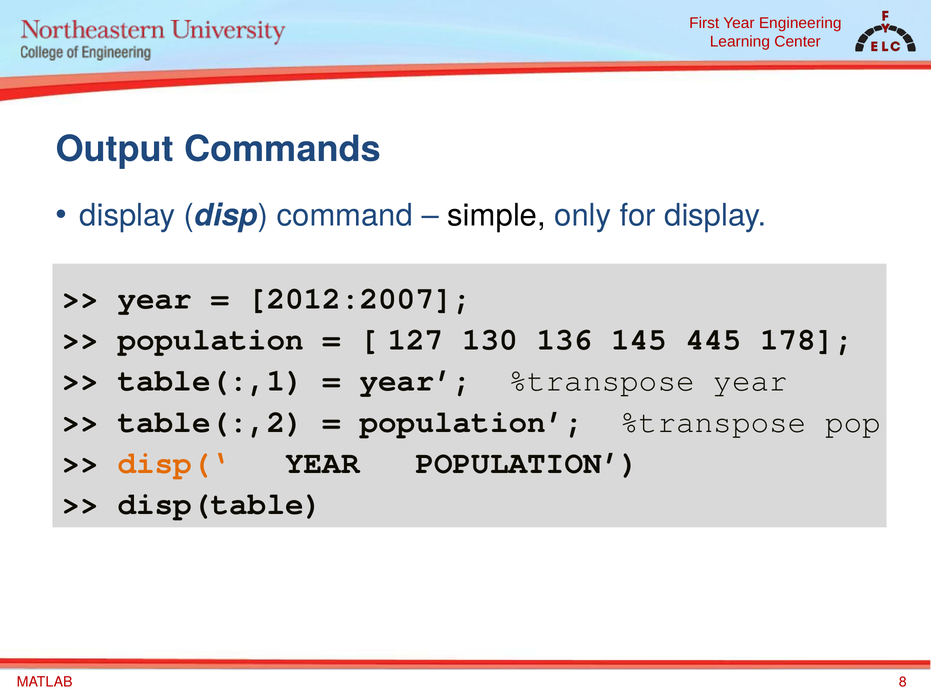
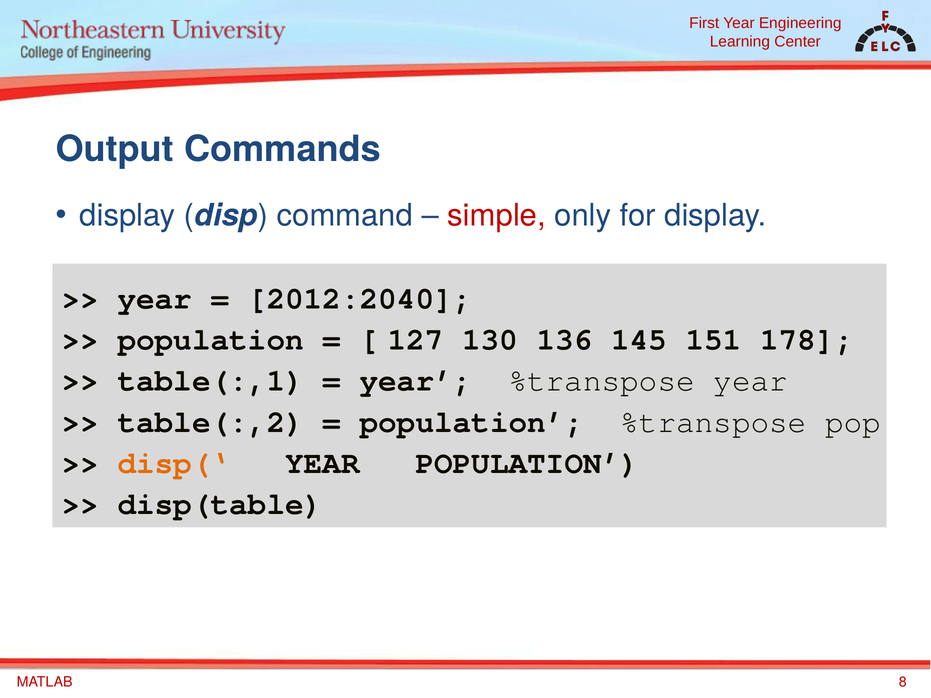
simple colour: black -> red (497, 216)
2012:2007: 2012:2007 -> 2012:2040 (360, 299)
445: 445 -> 151 (713, 340)
